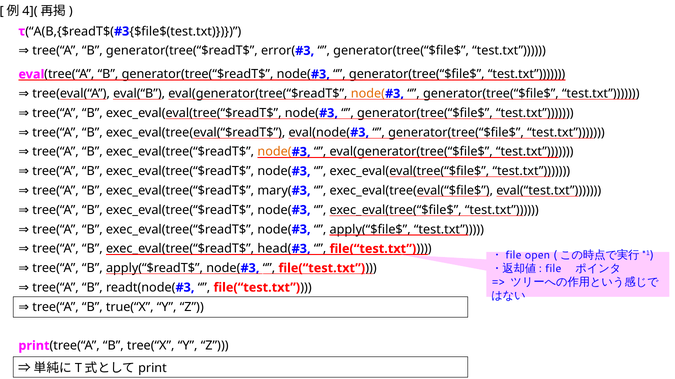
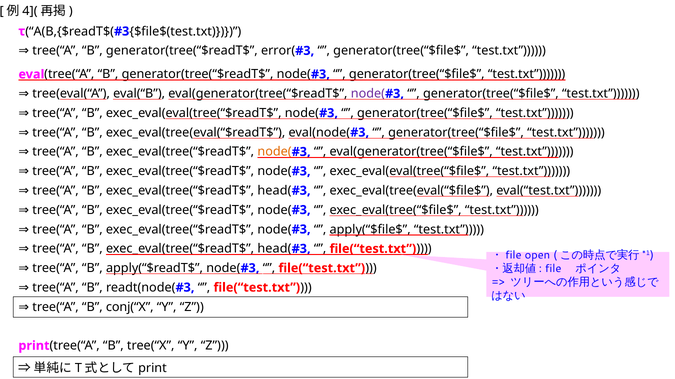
node( colour: orange -> purple (368, 94)
mary(: mary( -> head( (274, 191)
true(“X: true(“X -> conj(“X (130, 307)
